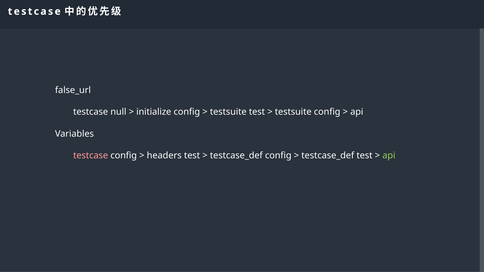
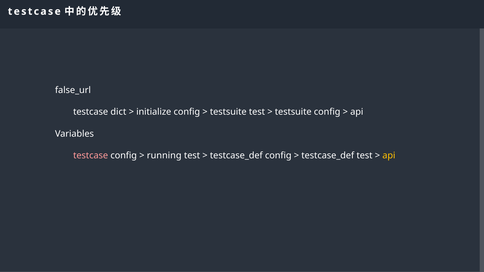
null: null -> dict (118, 112)
headers: headers -> running (164, 156)
api colour: light green -> yellow (389, 156)
